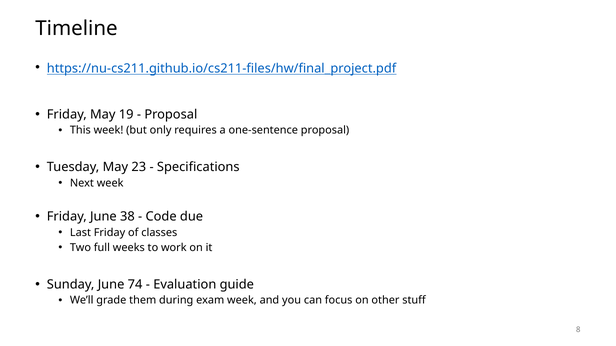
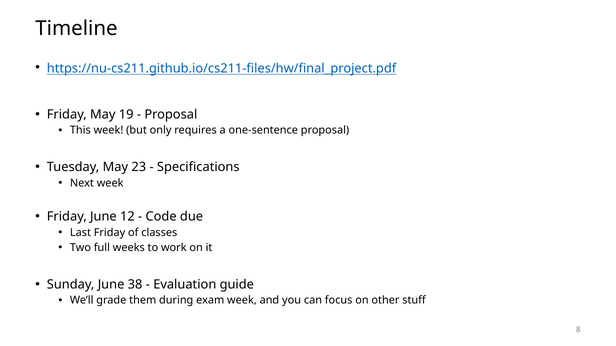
38: 38 -> 12 (127, 217)
74: 74 -> 38 (135, 285)
